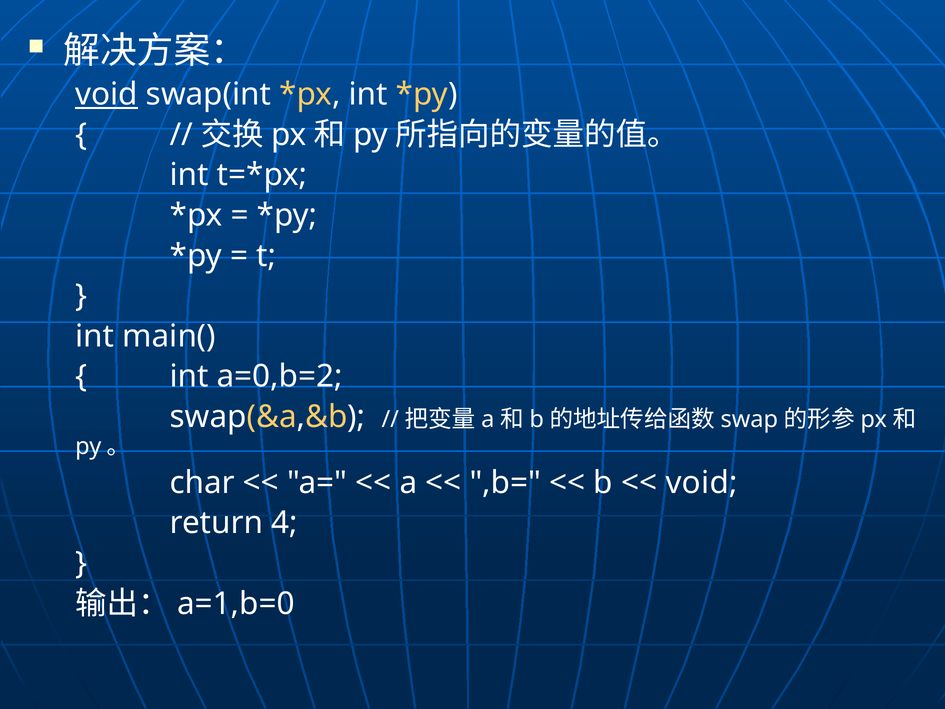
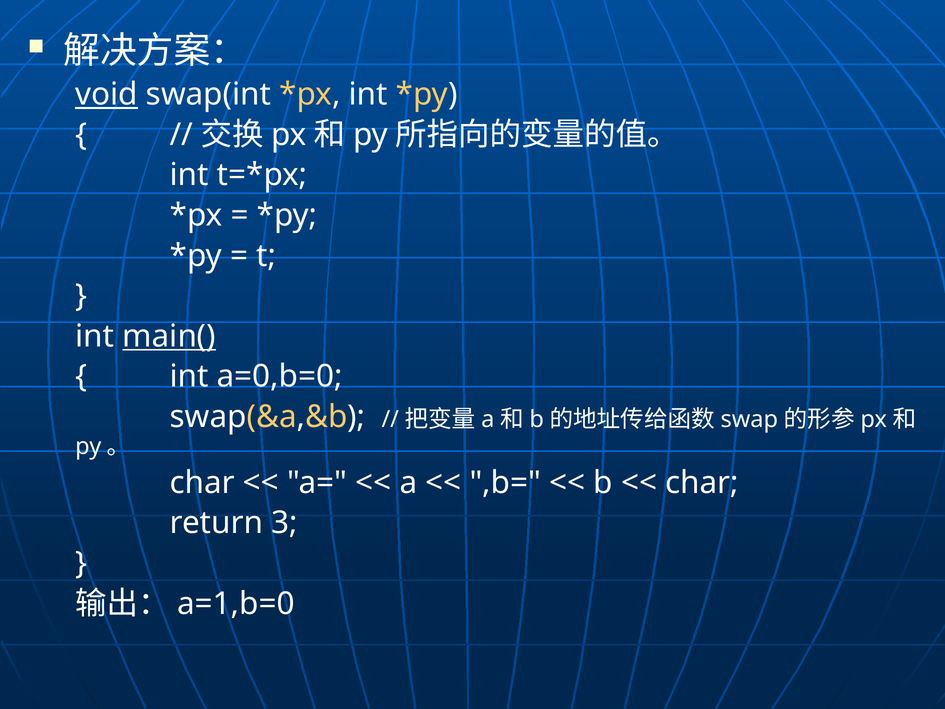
main( underline: none -> present (169, 336)
a=0,b=2: a=0,b=2 -> a=0,b=0 (280, 376)
void: void -> char (702, 483)
4: 4 -> 3 (284, 523)
